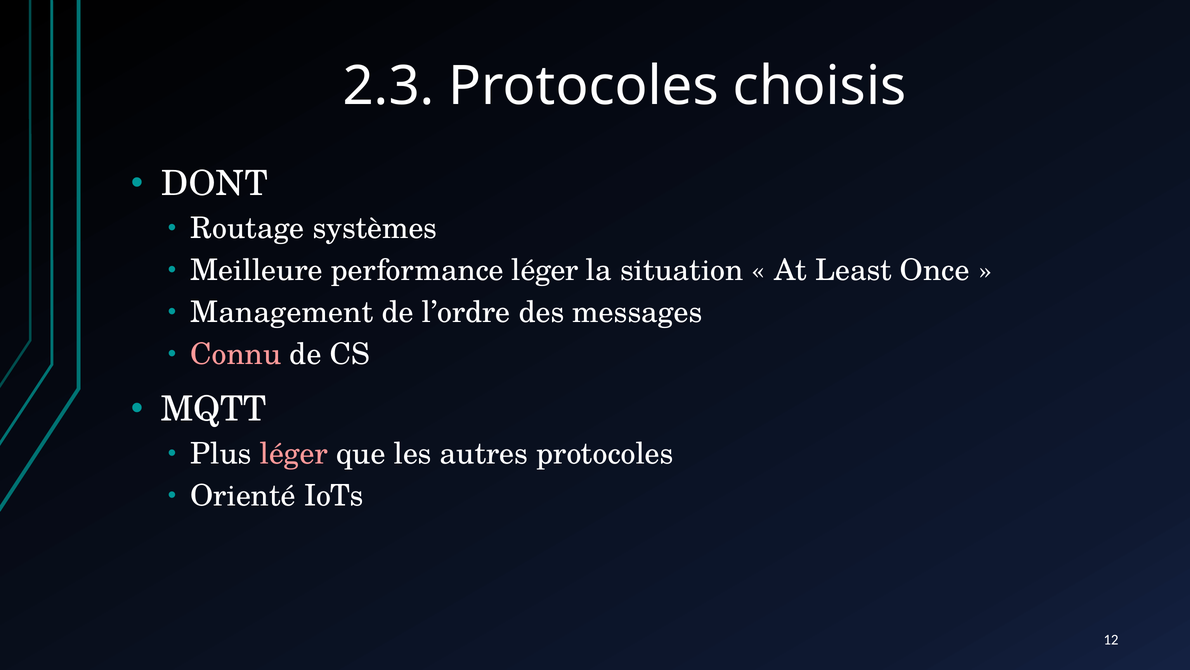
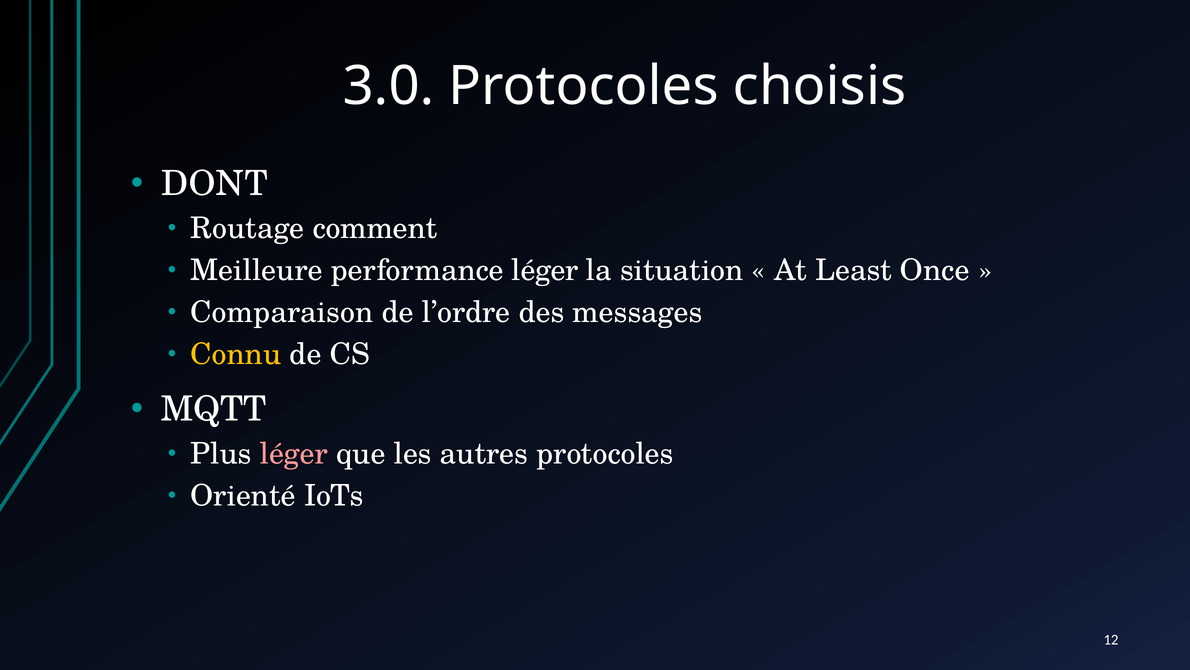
2.3: 2.3 -> 3.0 (389, 86)
systèmes: systèmes -> comment (375, 228)
Management: Management -> Comparaison (282, 312)
Connu colour: pink -> yellow (236, 354)
